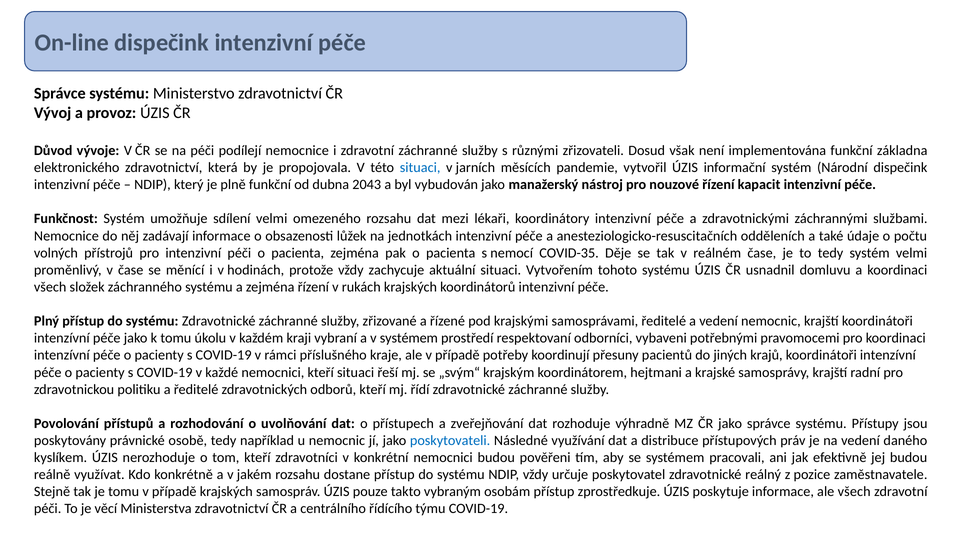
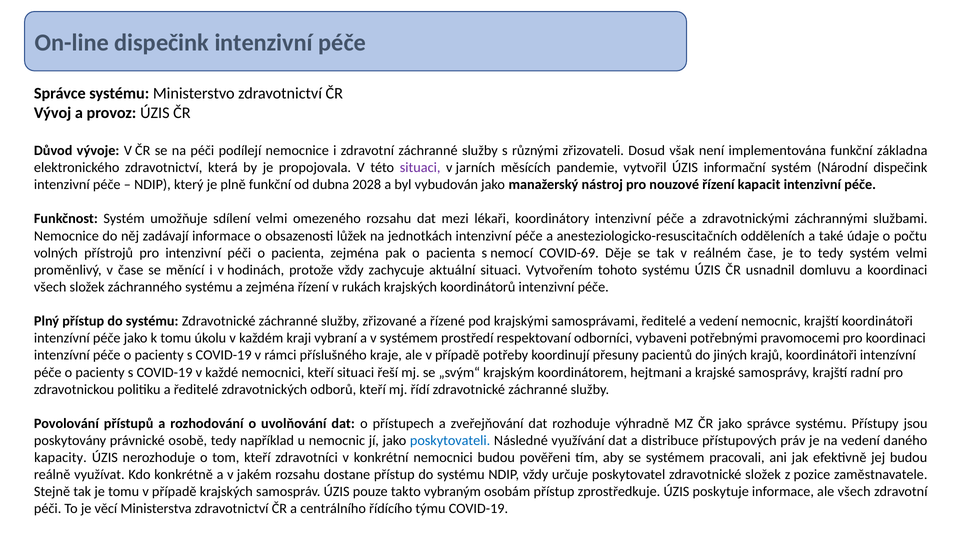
situaci colour: blue -> purple (420, 167)
2043: 2043 -> 2028 (367, 184)
COVID-35: COVID-35 -> COVID-69 (569, 253)
kyslíkem: kyslíkem -> kapacity (60, 457)
zdravotnické reálný: reálný -> složek (763, 474)
